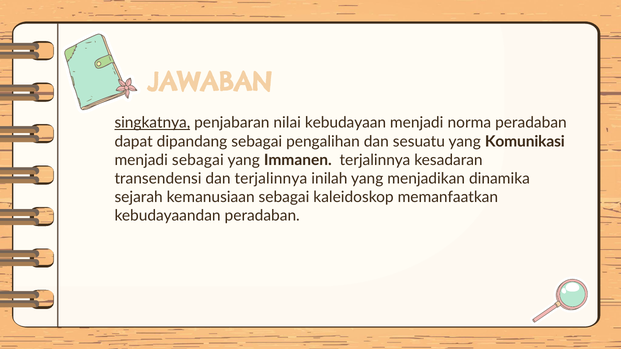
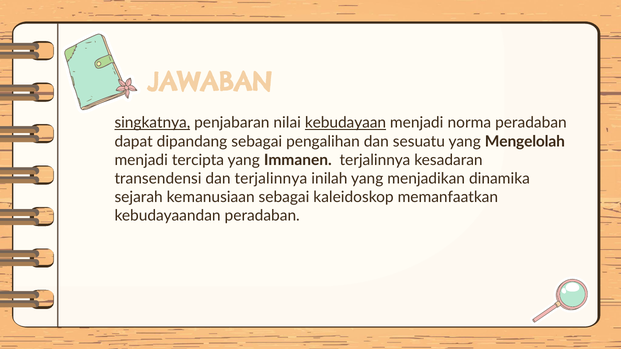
kebudayaan underline: none -> present (346, 123)
Komunikasi: Komunikasi -> Mengelolah (525, 142)
menjadi sebagai: sebagai -> tercipta (198, 160)
